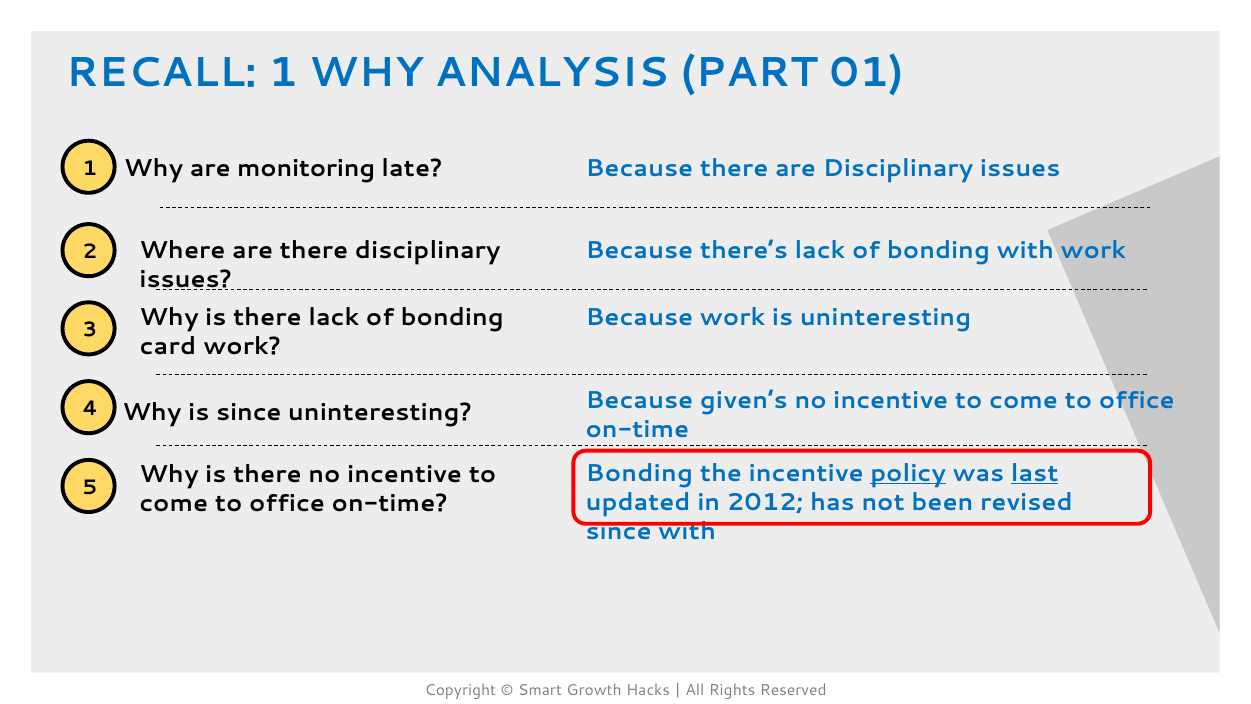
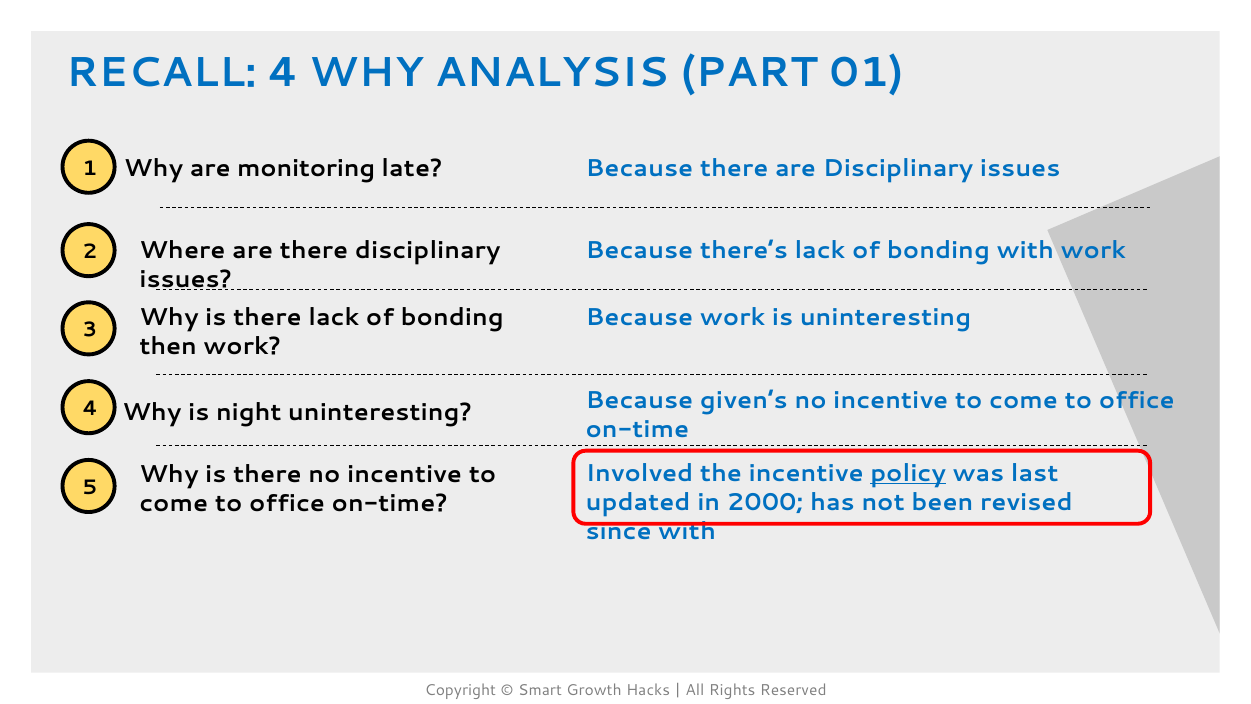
RECALL 1: 1 -> 4 (283, 72)
card: card -> then (168, 346)
is since: since -> night (249, 412)
Bonding: Bonding -> Involved (639, 473)
last underline: present -> none (1035, 473)
2012: 2012 -> 2000 (765, 502)
